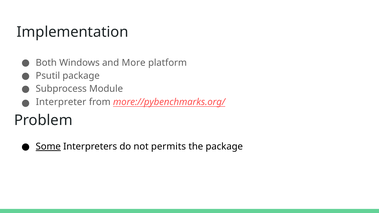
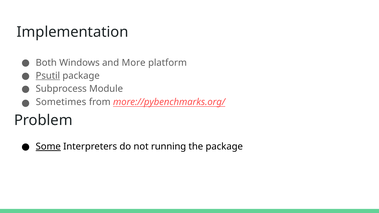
Psutil underline: none -> present (48, 76)
Interpreter: Interpreter -> Sometimes (61, 102)
permits: permits -> running (169, 147)
